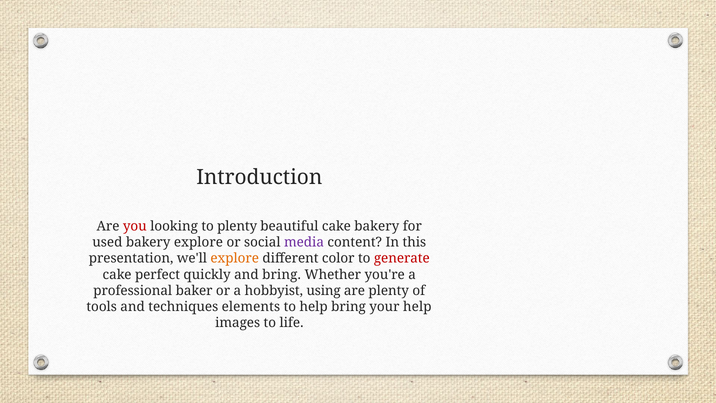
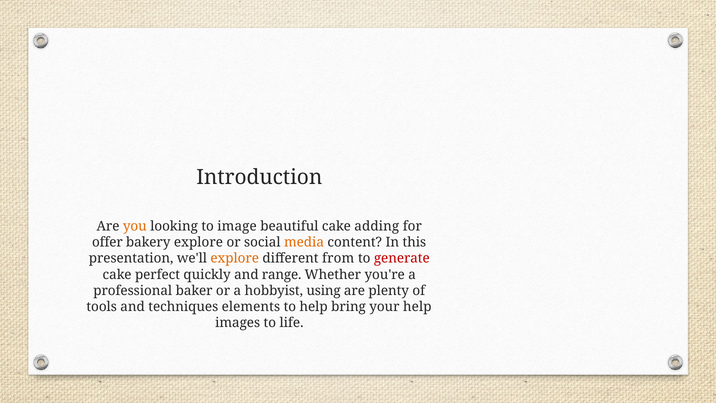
you colour: red -> orange (135, 226)
to plenty: plenty -> image (237, 226)
cake bakery: bakery -> adding (377, 226)
used: used -> offer (107, 242)
media colour: purple -> orange (304, 242)
color: color -> from (338, 258)
and bring: bring -> range (282, 274)
